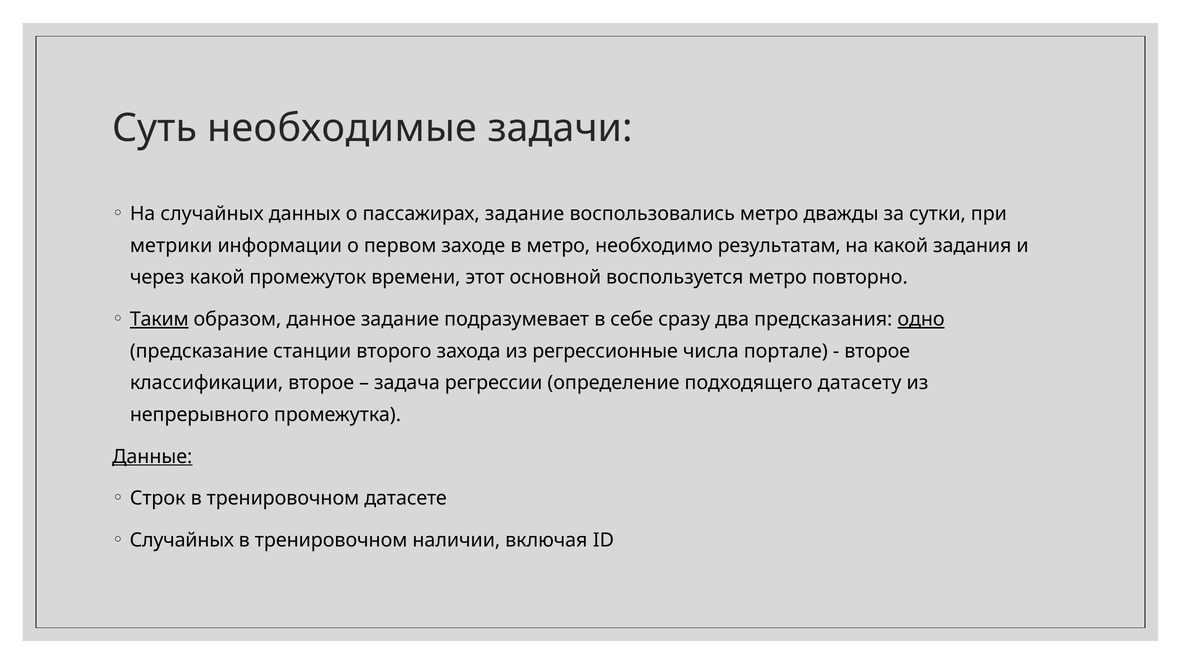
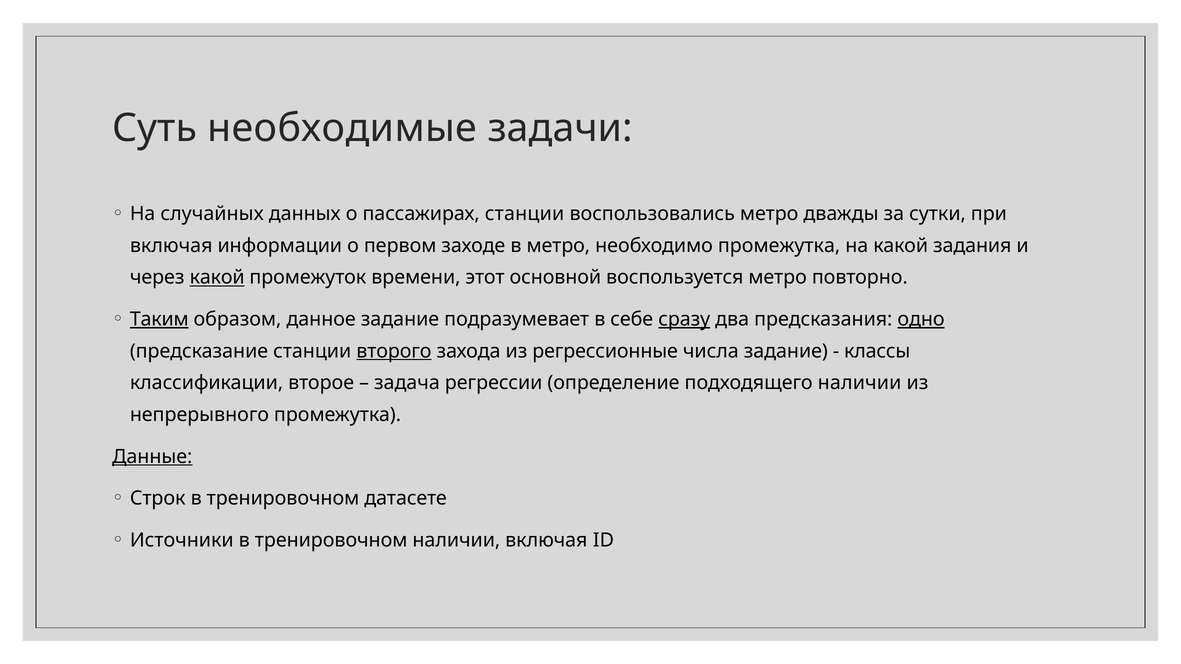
пассажирах задание: задание -> станции (525, 214)
метрики: метрики -> включая (171, 246)
необходимо результатам: результатам -> промежутка (779, 246)
какой underline: none -> present (217, 278)
сразу underline: none -> present (684, 319)
второго underline: none -> present (394, 351)
числа портале: портале -> задание (786, 351)
второе: второе -> классы (877, 351)
подходящего датасету: датасету -> наличии (860, 383)
Случайных: Случайных -> Источники (182, 540)
